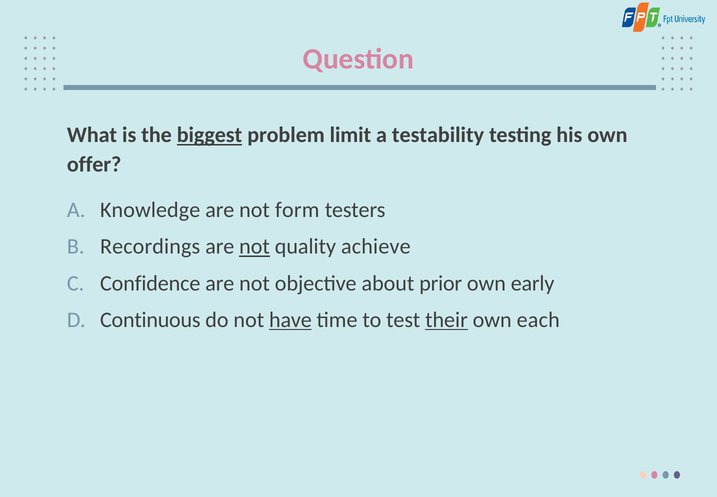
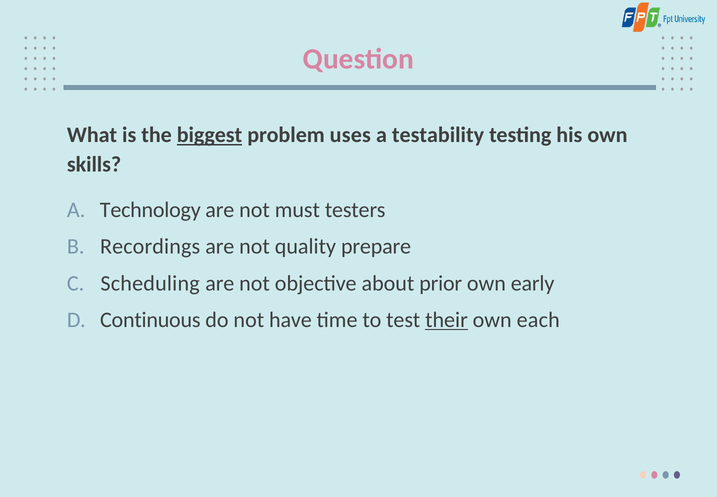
limit: limit -> uses (350, 135)
offer: offer -> skills (94, 164)
Knowledge: Knowledge -> Technology (150, 210)
form: form -> must (297, 210)
not underline: present -> none (255, 246)
achieve: achieve -> prepare (376, 246)
Confidence: Confidence -> Scheduling (150, 283)
have underline: present -> none (290, 320)
